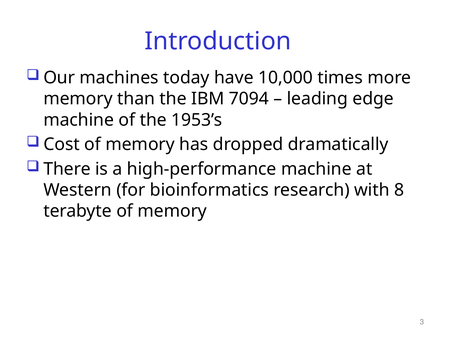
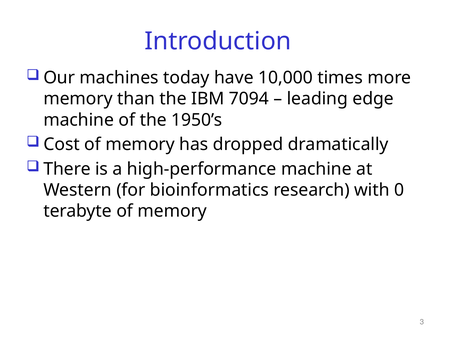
1953’s: 1953’s -> 1950’s (197, 120)
8: 8 -> 0 (399, 190)
